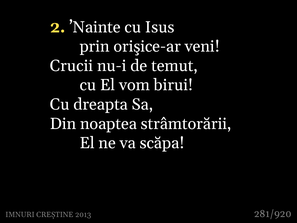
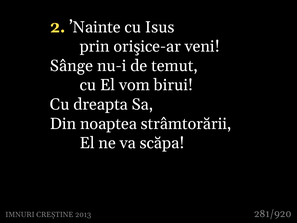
Crucii: Crucii -> Sânge (71, 66)
